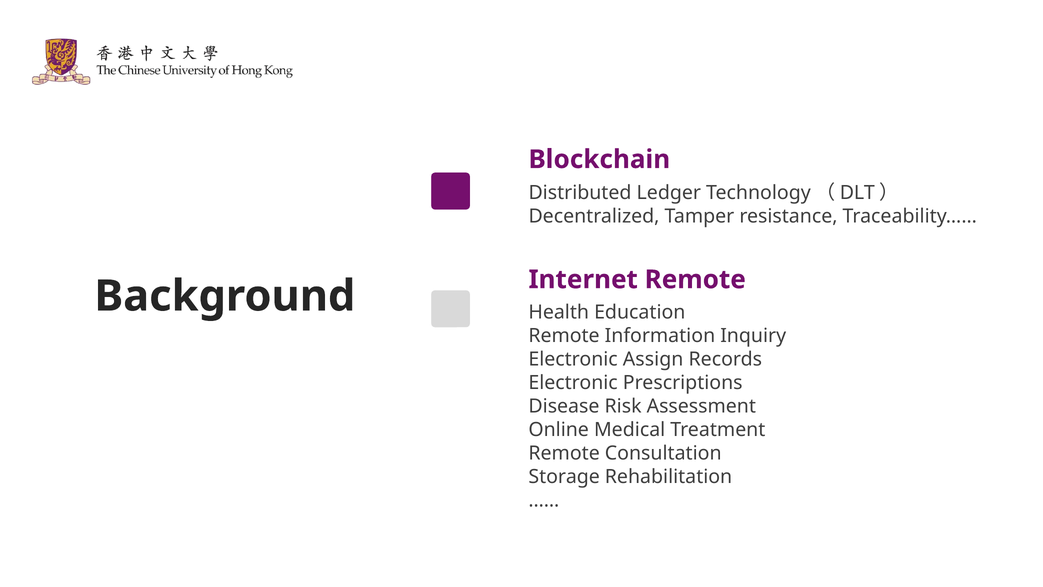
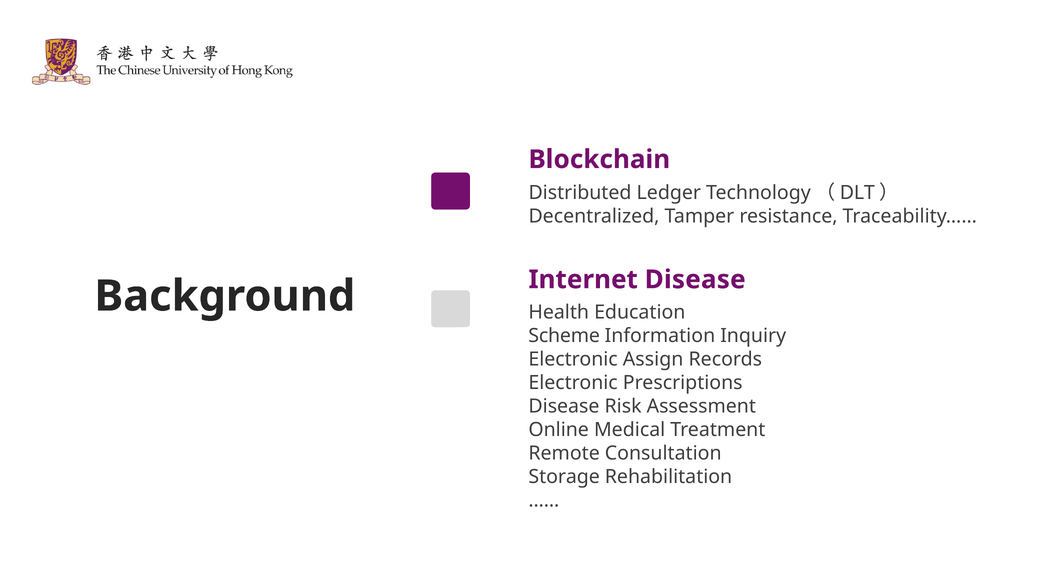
Internet Remote: Remote -> Disease (695, 279)
Remote: Remote -> Scheme (564, 336)
